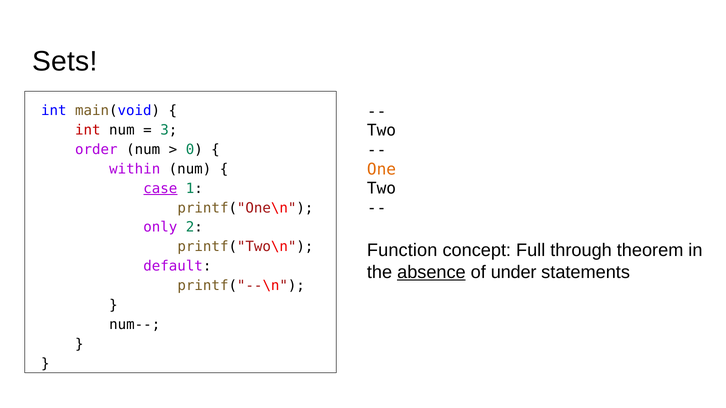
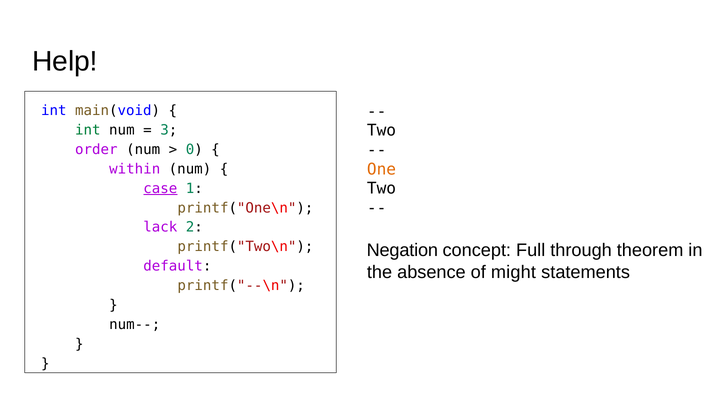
Sets: Sets -> Help (65, 62)
int colour: red -> green (88, 130)
only: only -> lack (160, 228)
Function: Function -> Negation (402, 251)
absence underline: present -> none (431, 272)
under: under -> might (513, 272)
